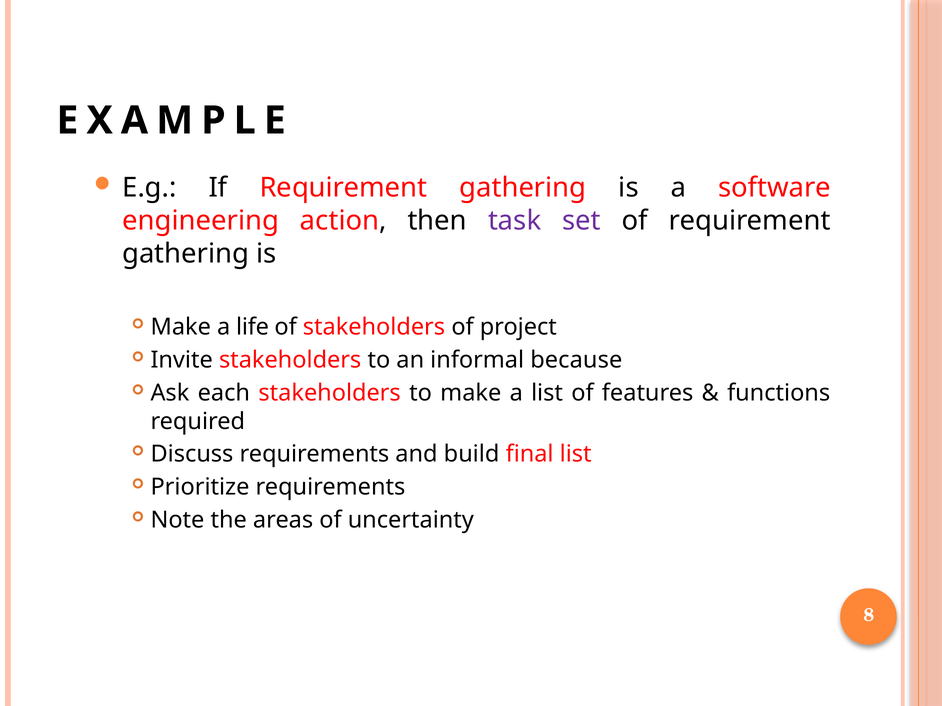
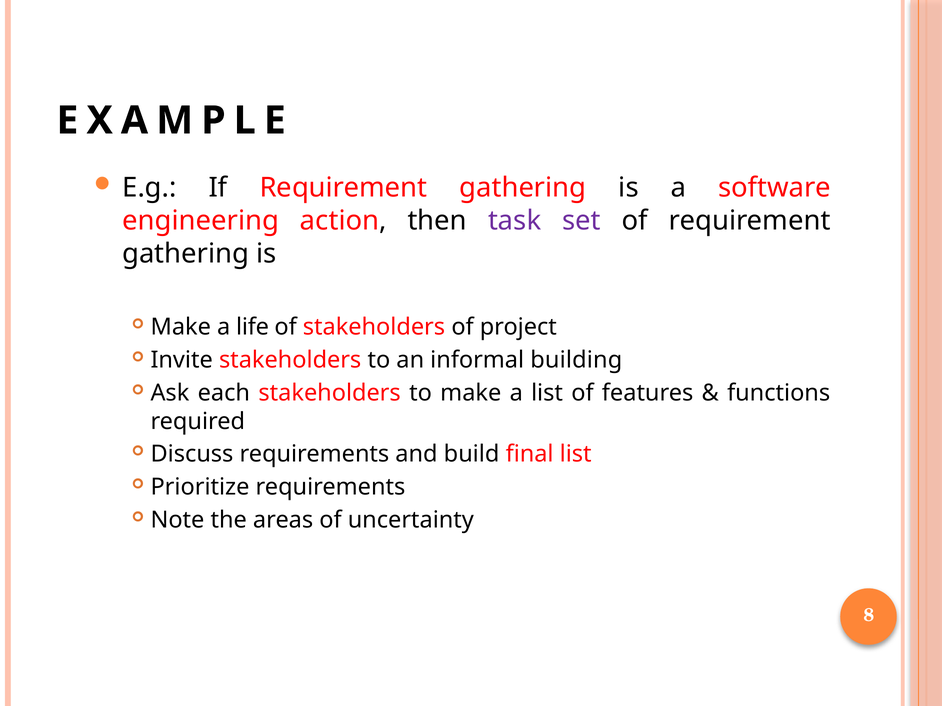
because: because -> building (576, 360)
